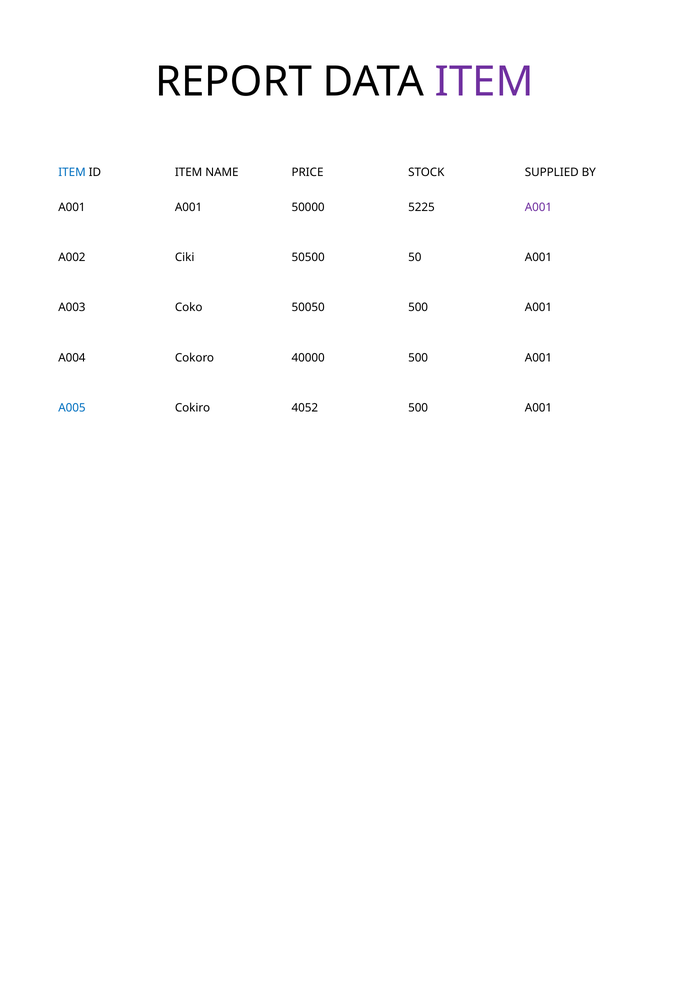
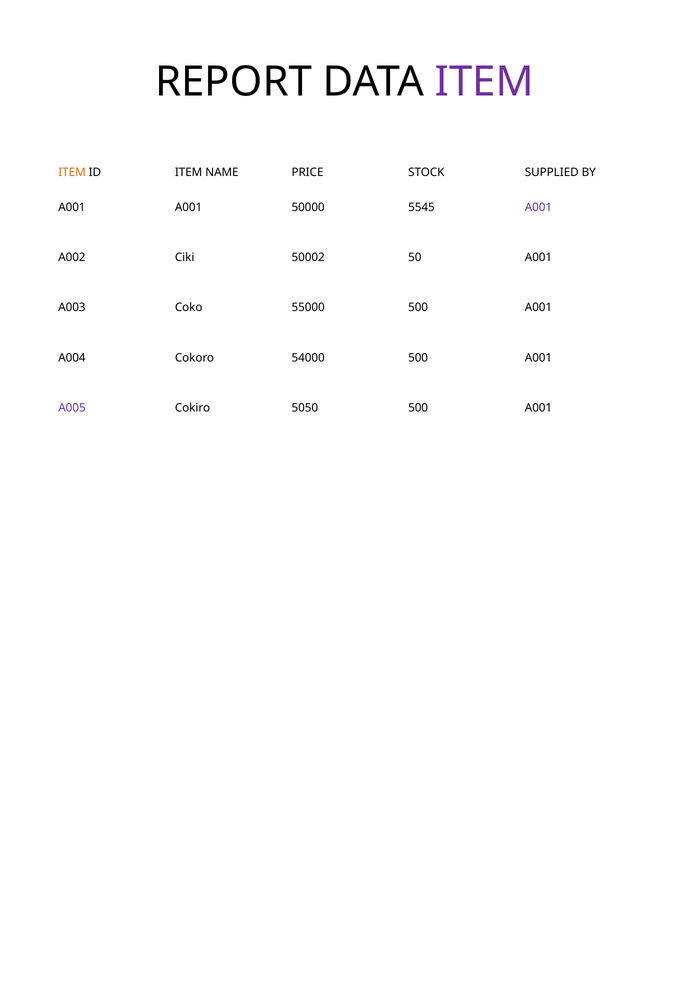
ITEM colour: blue -> orange (72, 172)
5225: 5225 -> 5545 (421, 207)
50500: 50500 -> 50002 (308, 257)
50050: 50050 -> 55000 (308, 308)
40000: 40000 -> 54000 (308, 358)
A005 colour: blue -> purple (72, 408)
4052: 4052 -> 5050 (305, 408)
